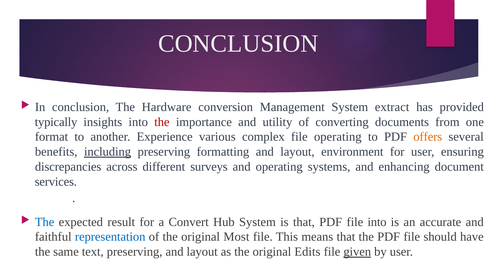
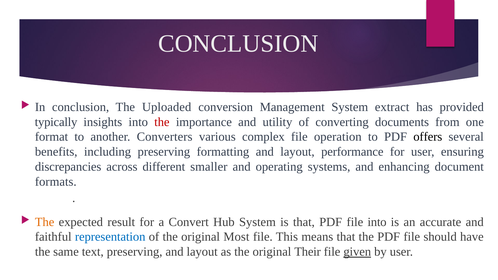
Hardware: Hardware -> Uploaded (167, 107)
Experience: Experience -> Converters (165, 137)
file operating: operating -> operation (338, 137)
offers colour: orange -> black (428, 137)
including underline: present -> none (108, 152)
environment: environment -> performance (352, 152)
surveys: surveys -> smaller (209, 167)
services: services -> formats (56, 182)
The colour: blue -> orange (45, 222)
Edits: Edits -> Their (308, 252)
